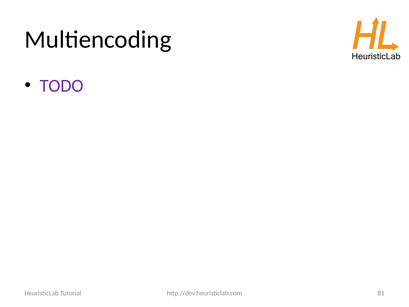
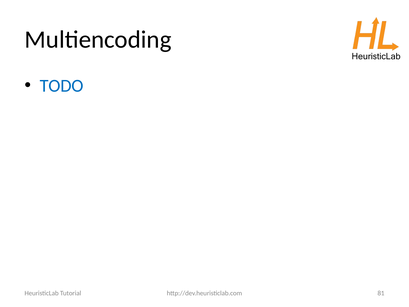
TODO colour: purple -> blue (62, 86)
